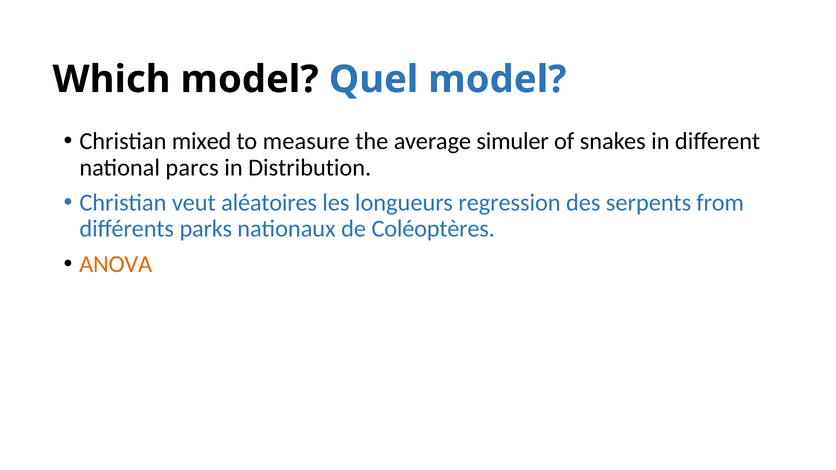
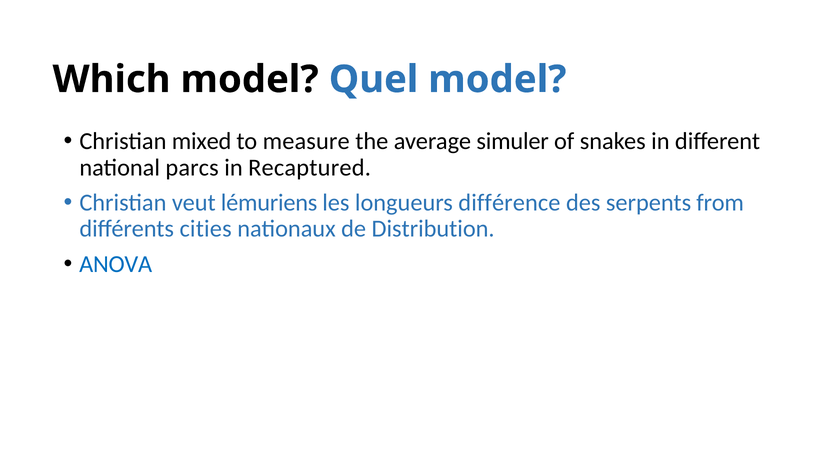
Distribution: Distribution -> Recaptured (310, 168)
aléatoires: aléatoires -> lémuriens (269, 203)
regression: regression -> différence (509, 203)
parks: parks -> cities (206, 229)
Coléoptères: Coléoptères -> Distribution (433, 229)
ANOVA colour: orange -> blue (116, 264)
